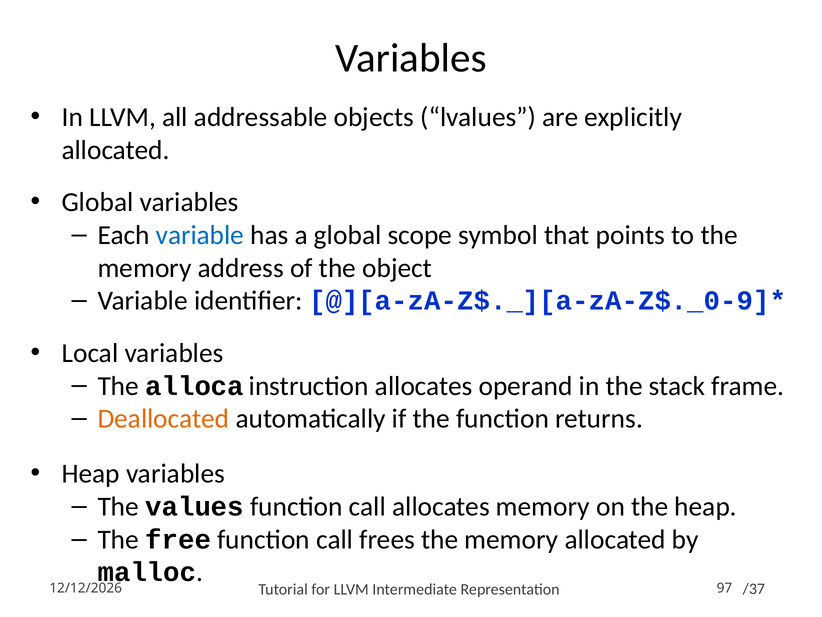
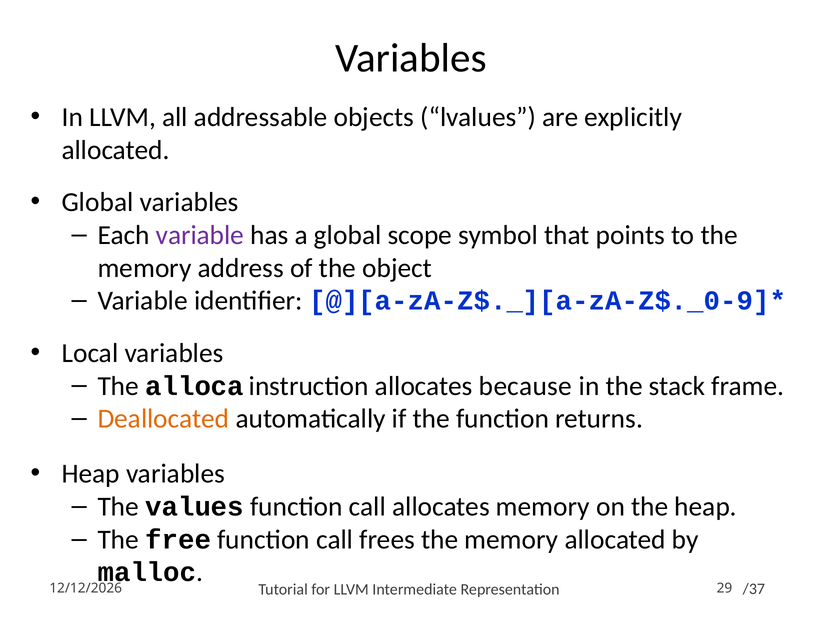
variable colour: blue -> purple (200, 235)
operand: operand -> because (525, 386)
97: 97 -> 29 (724, 588)
